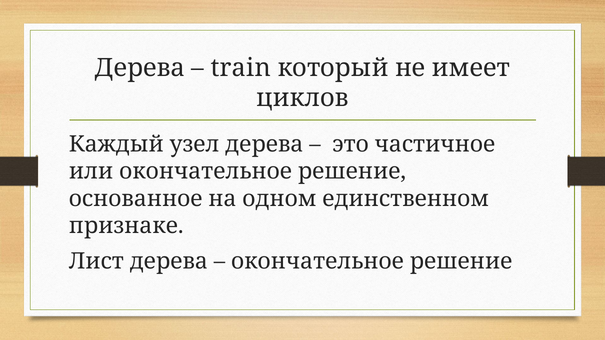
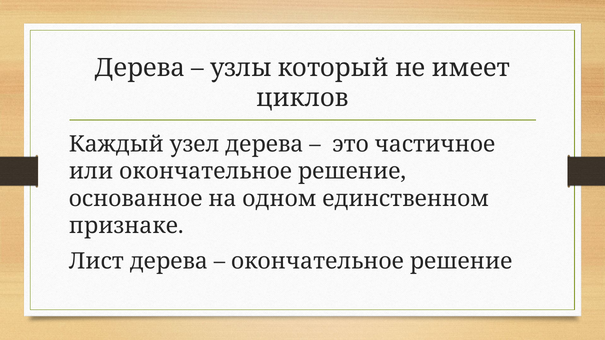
train: train -> узлы (241, 68)
